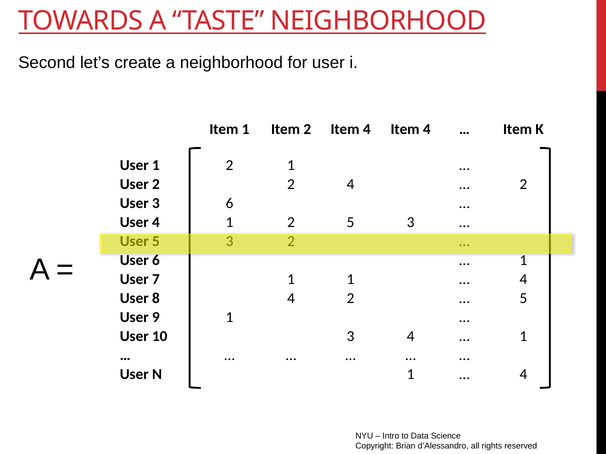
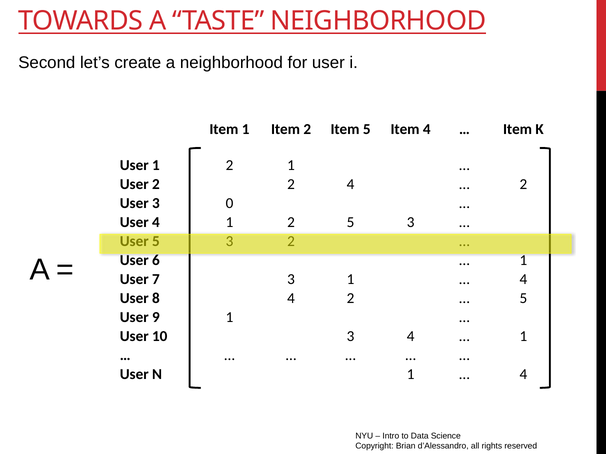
2 Item 4: 4 -> 5 (367, 129)
3 6: 6 -> 0 (229, 204)
7 1: 1 -> 3 (291, 280)
